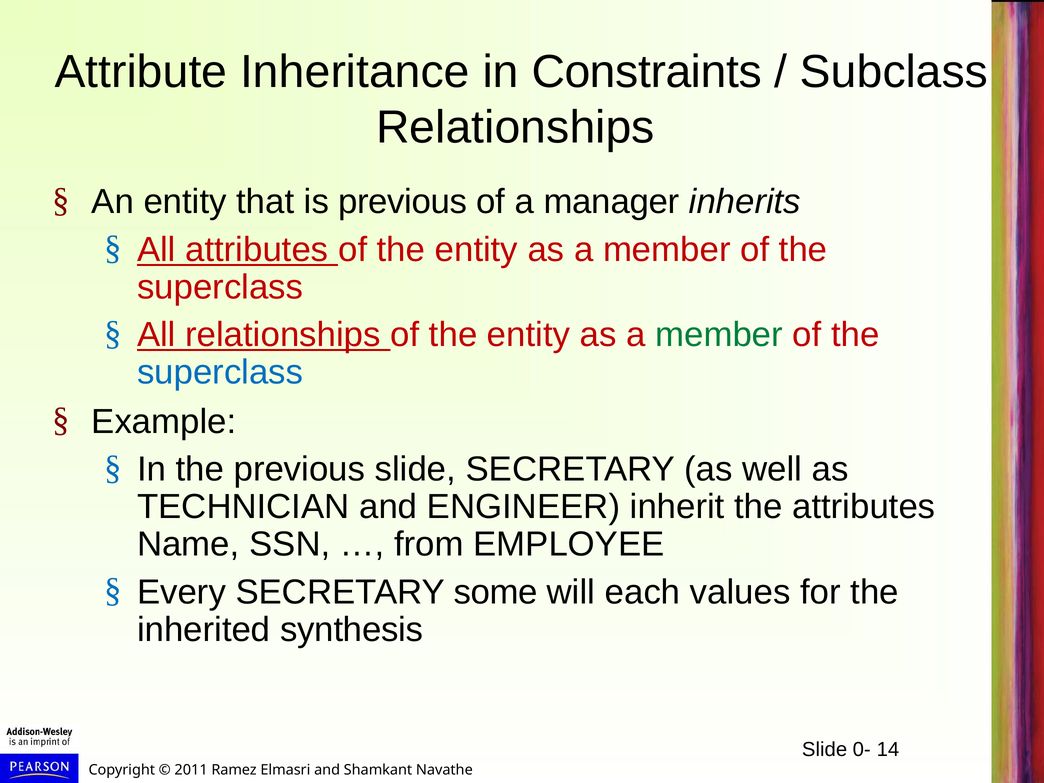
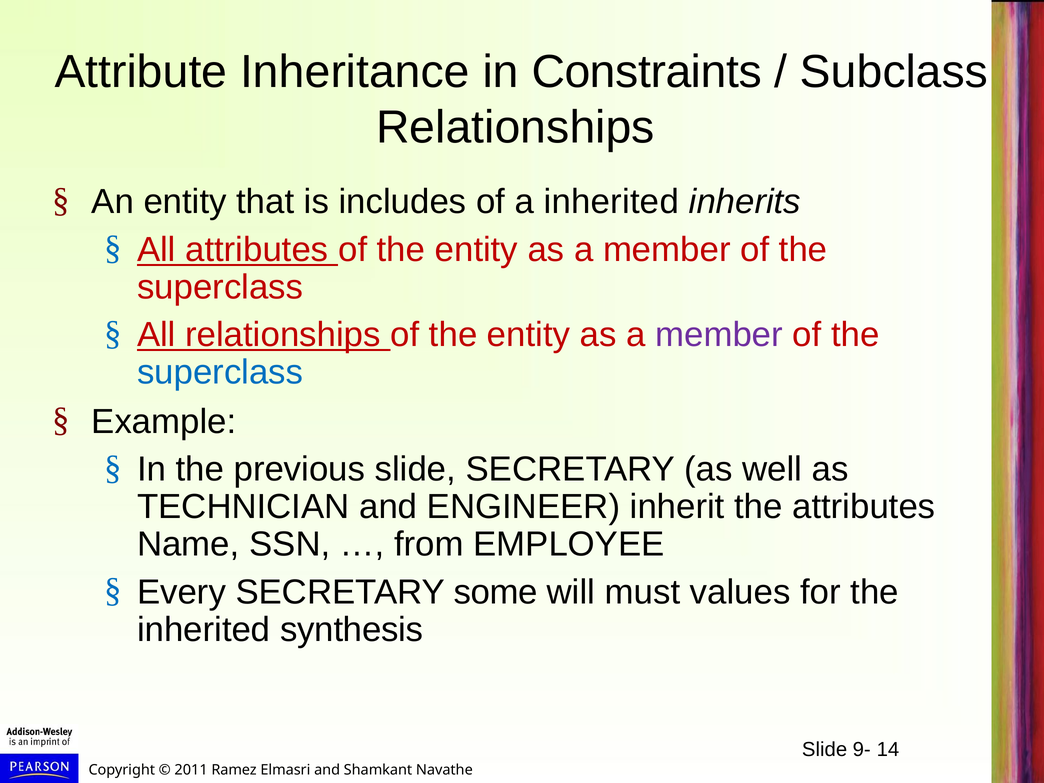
is previous: previous -> includes (402, 202)
a manager: manager -> inherited (611, 202)
member colour: green -> purple (719, 335)
each: each -> must (643, 592)
0-: 0- -> 9- (862, 750)
